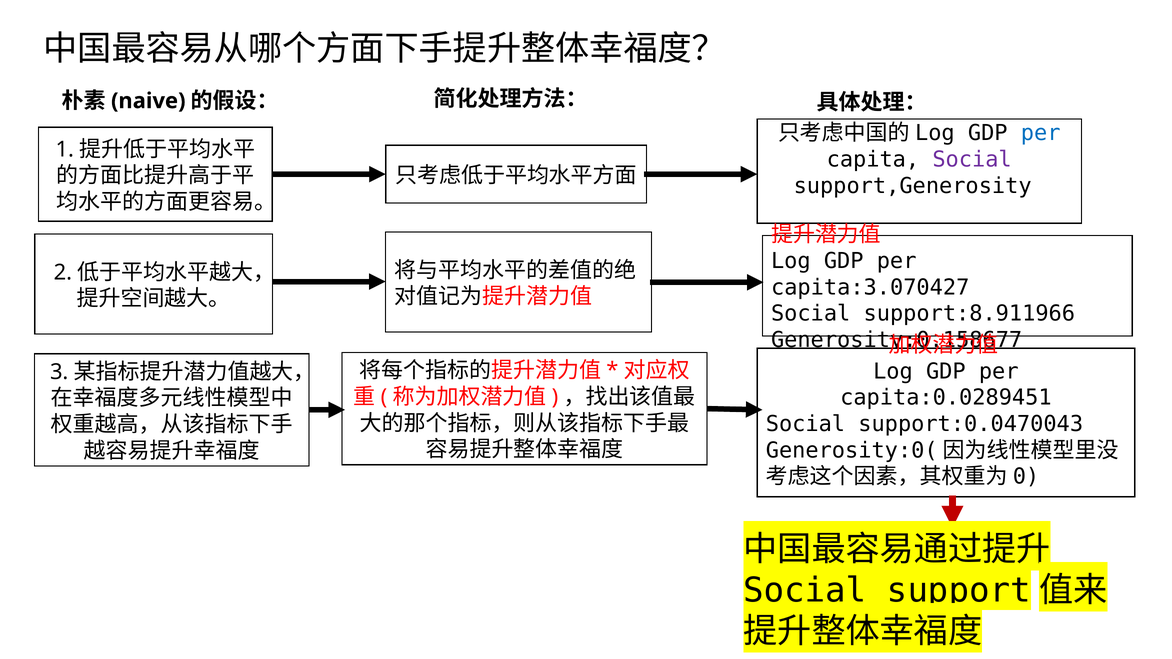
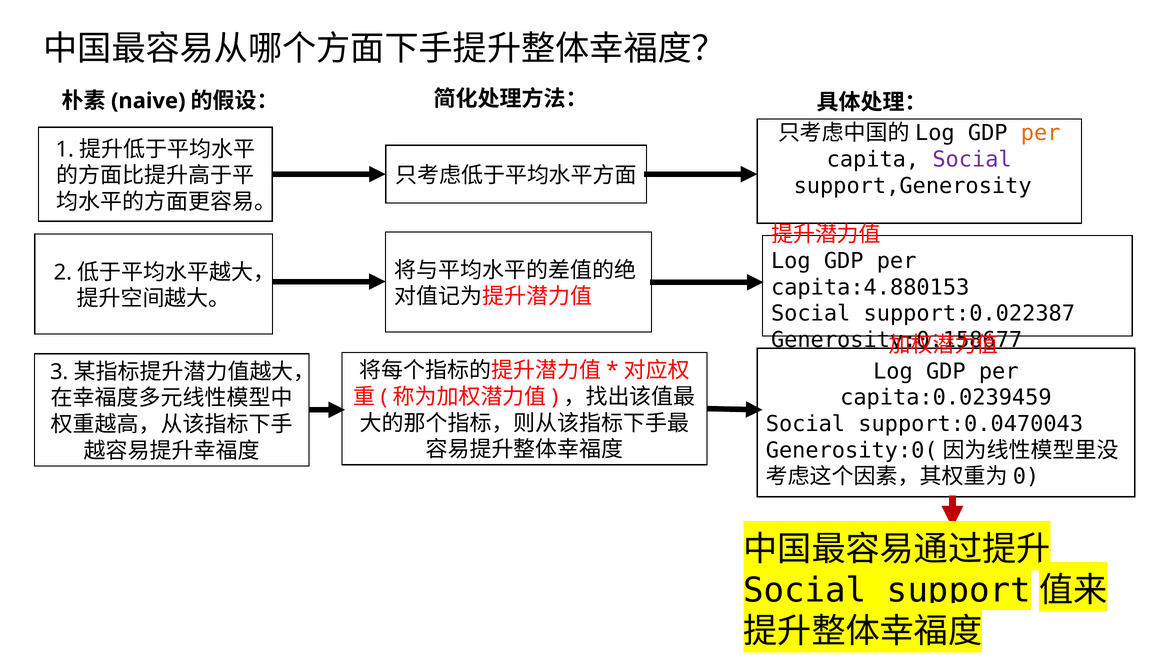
per colour: blue -> orange (1041, 133)
capita:3.070427: capita:3.070427 -> capita:4.880153 (870, 287)
support:8.911966: support:8.911966 -> support:0.022387 (969, 314)
capita:0.0289451: capita:0.0289451 -> capita:0.0239459 (946, 398)
